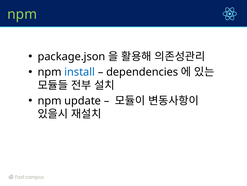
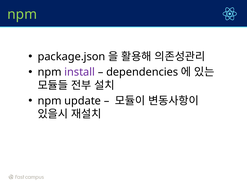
install colour: blue -> purple (80, 72)
